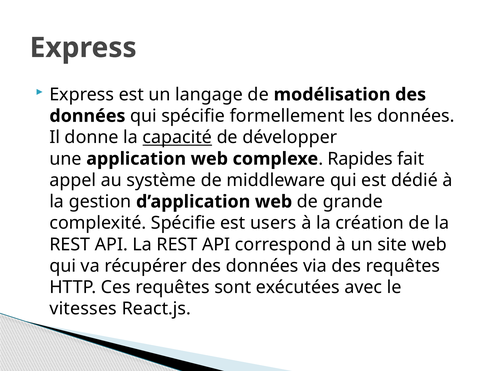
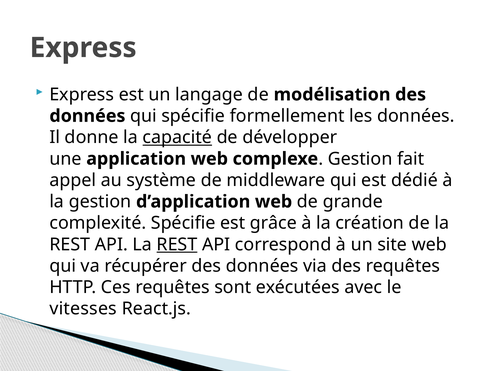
Rapides: Rapides -> Gestion (360, 159)
users: users -> grâce (273, 223)
REST underline: none -> present (177, 245)
